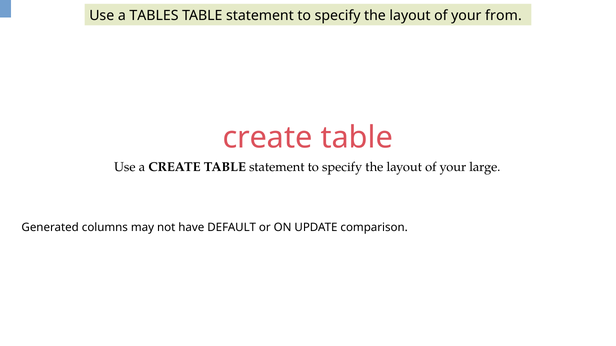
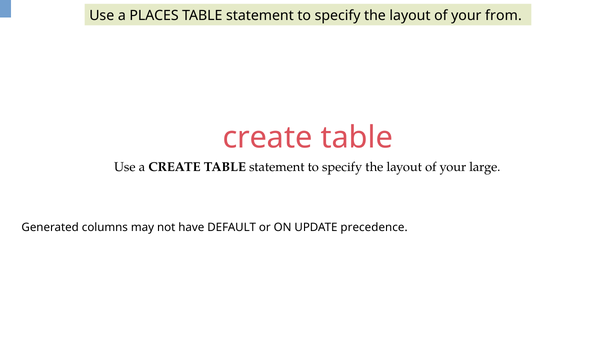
TABLES: TABLES -> PLACES (154, 16)
comparison: comparison -> precedence (374, 228)
